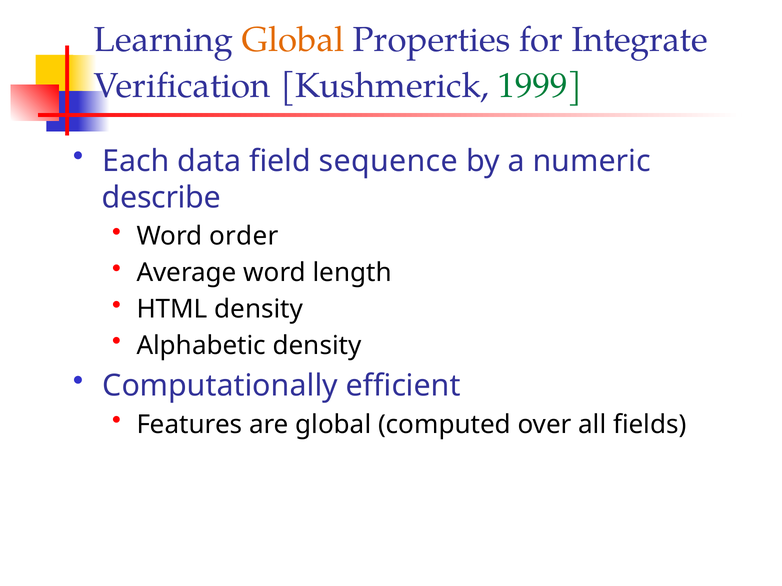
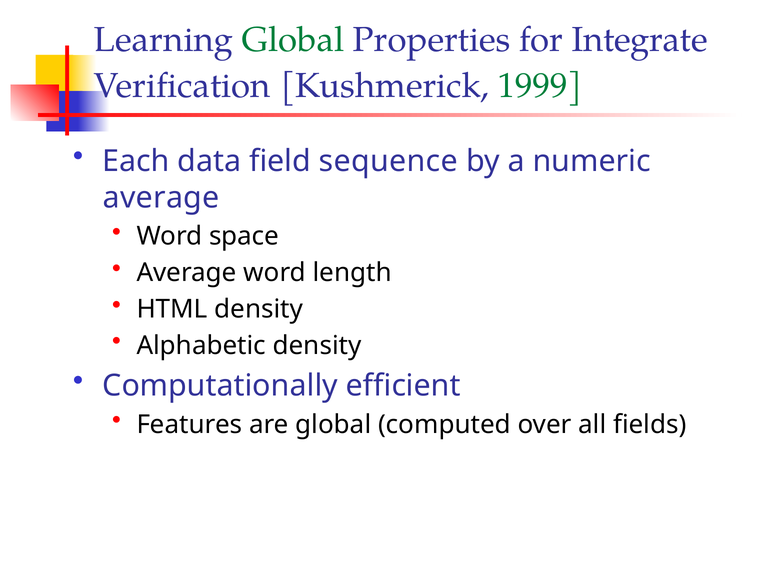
Global colour: orange -> green (293, 40)
describe: describe -> average (161, 198)
order: order -> space (244, 236)
